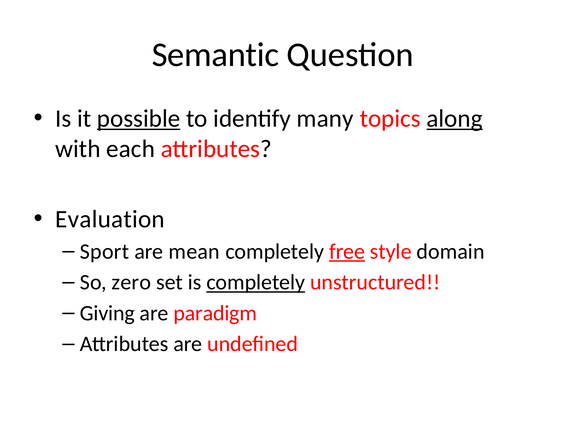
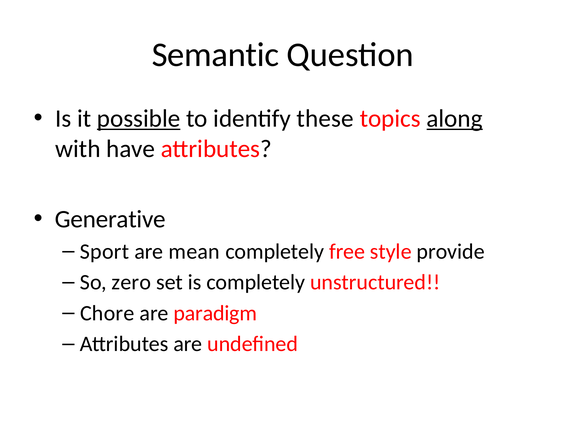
many: many -> these (325, 119)
each: each -> have (131, 149)
Evaluation: Evaluation -> Generative (110, 219)
free underline: present -> none (347, 252)
domain: domain -> provide (451, 252)
completely underline: present -> none (256, 283)
Giving: Giving -> Chore (107, 314)
